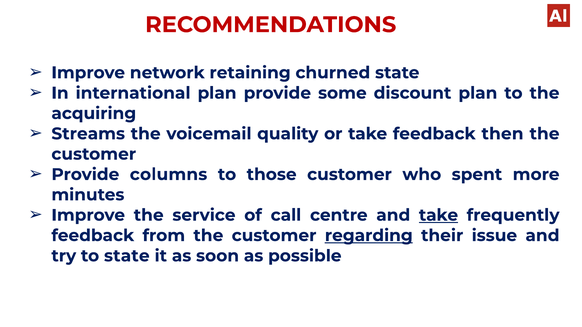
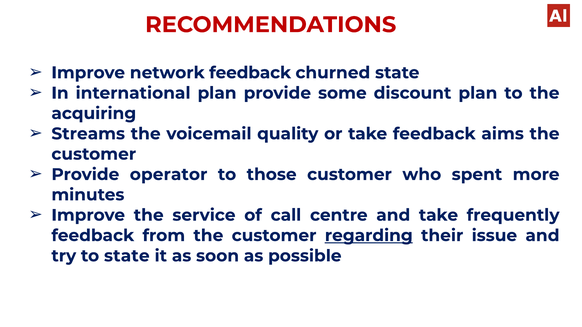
network retaining: retaining -> feedback (250, 73)
then: then -> aims (503, 134)
columns: columns -> operator (169, 175)
take underline: present -> none (439, 215)
